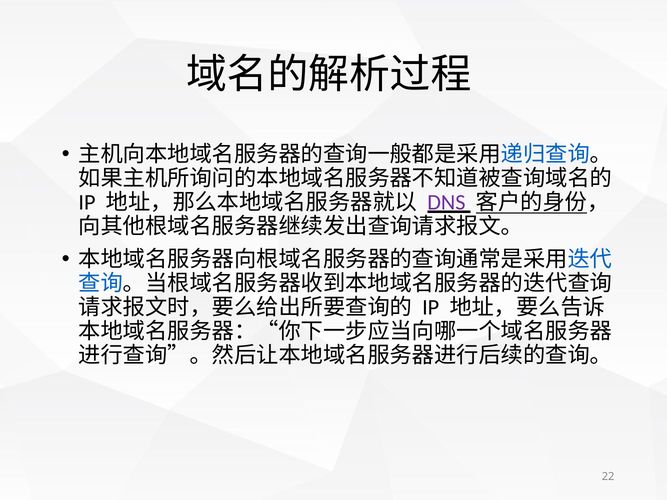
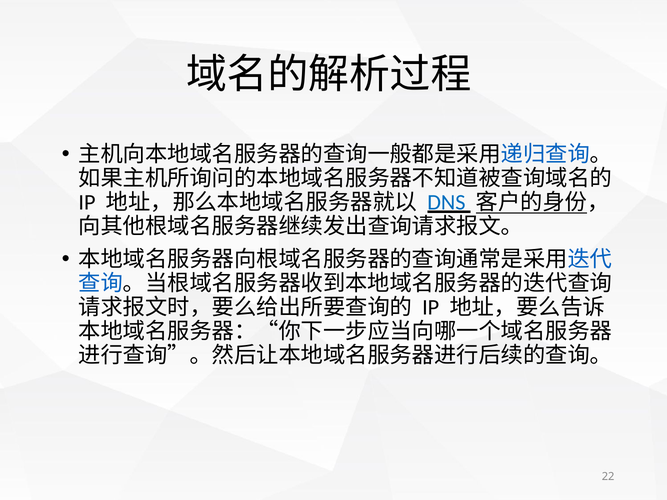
DNS colour: purple -> blue (446, 202)
